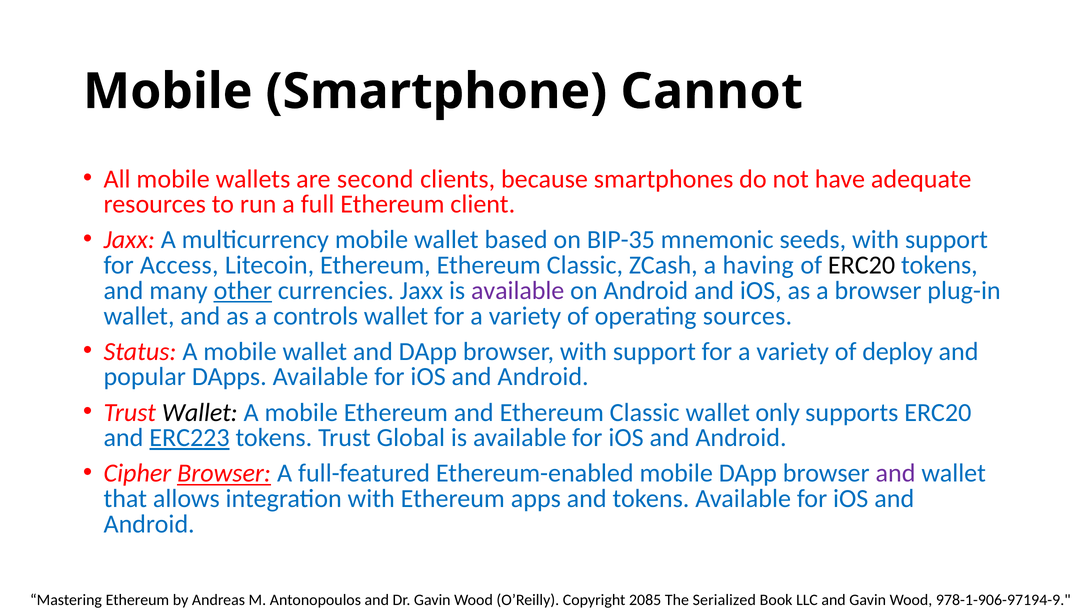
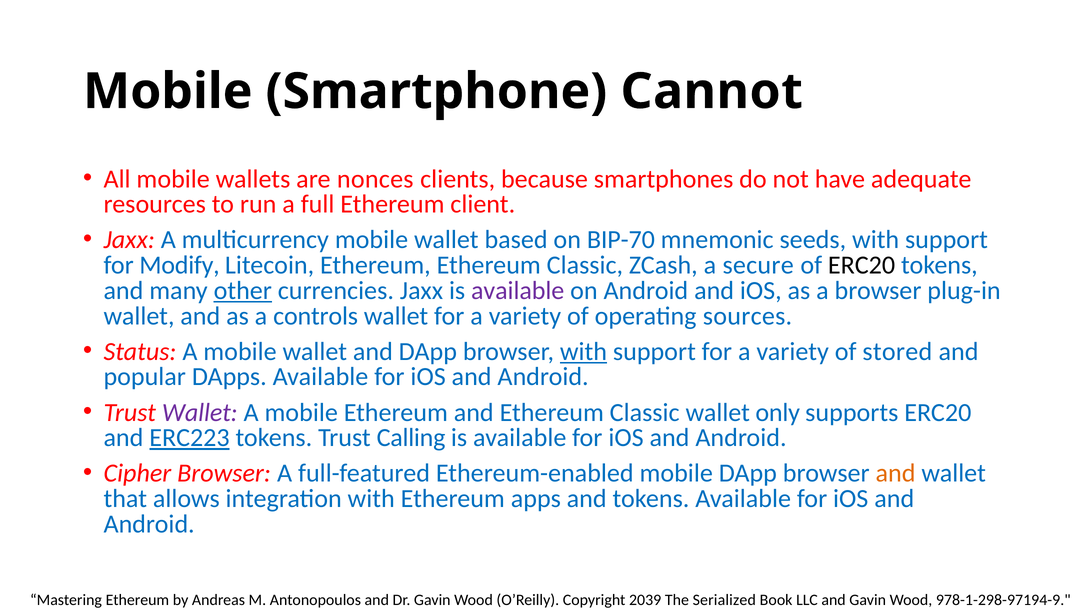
second: second -> nonces (375, 179)
BIP-35: BIP-35 -> BIP-70 (621, 240)
Access: Access -> Modify (180, 265)
having: having -> secure (758, 265)
with underline: none -> present (583, 352)
deploy: deploy -> stored (897, 352)
Wallet colour: black -> purple (200, 412)
Global: Global -> Calling (411, 438)
Browser underline: present -> none (224, 473)
and colour: purple -> orange (896, 473)
2085: 2085 -> 2039 (645, 600)
978-1-906-97194-9: 978-1-906-97194-9 -> 978-1-298-97194-9 (1003, 600)
